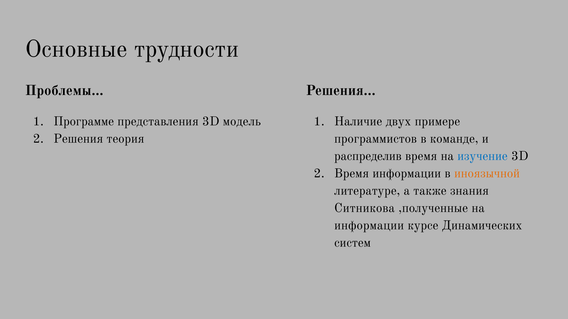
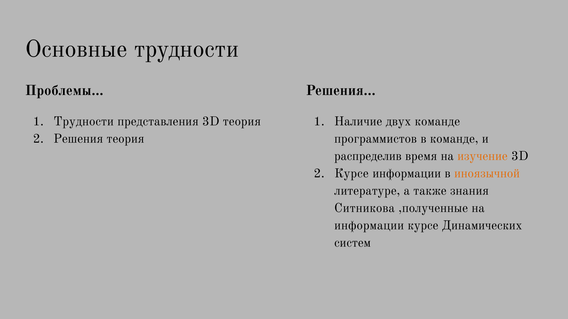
Программе: Программе -> Трудности (84, 121)
3D модель: модель -> теория (242, 121)
двух примере: примере -> команде (437, 121)
изучение colour: blue -> orange (482, 156)
Время: Время -> Курсе (352, 174)
